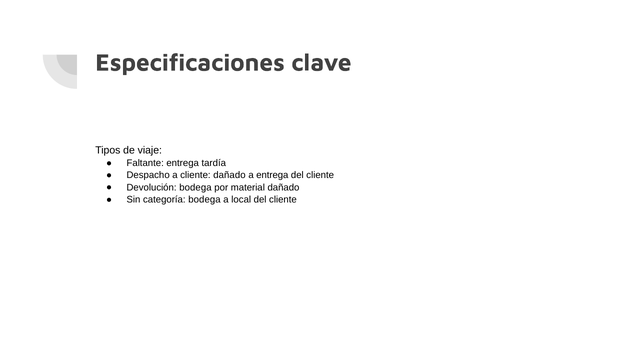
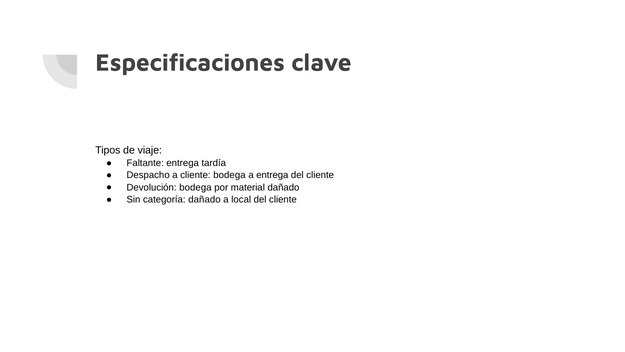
cliente dañado: dañado -> bodega (229, 175)
categoría bodega: bodega -> dañado (204, 199)
